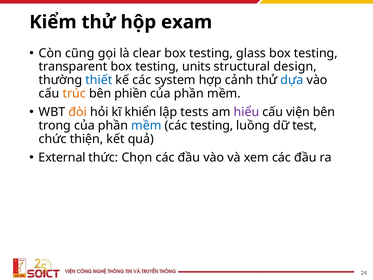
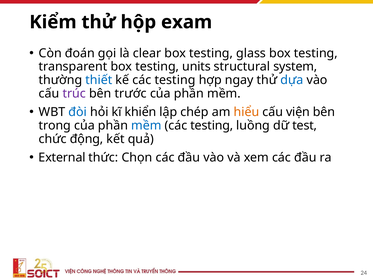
cũng: cũng -> đoán (80, 53)
design: design -> system (295, 67)
kế các system: system -> testing (175, 80)
cảnh: cảnh -> ngay (239, 80)
trúc colour: orange -> purple (74, 93)
phiền: phiền -> trước (131, 93)
đòi colour: orange -> blue (78, 112)
tests: tests -> chép (195, 112)
hiểu colour: purple -> orange (246, 112)
thiện: thiện -> động (87, 139)
